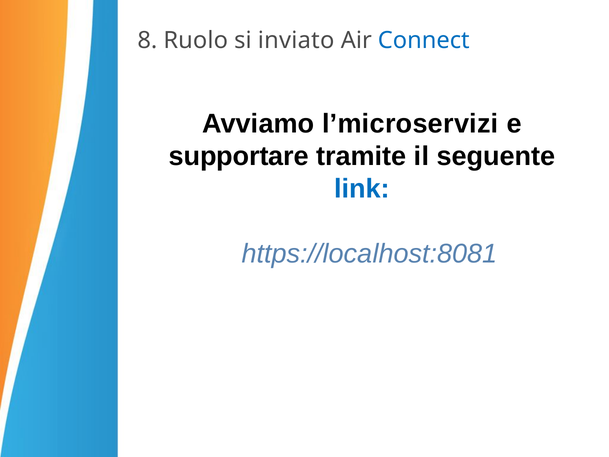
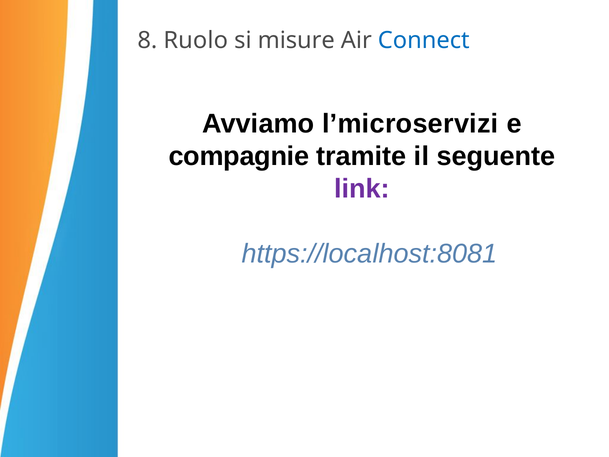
inviato: inviato -> misure (296, 40)
supportare: supportare -> compagnie (239, 156)
link colour: blue -> purple (362, 189)
